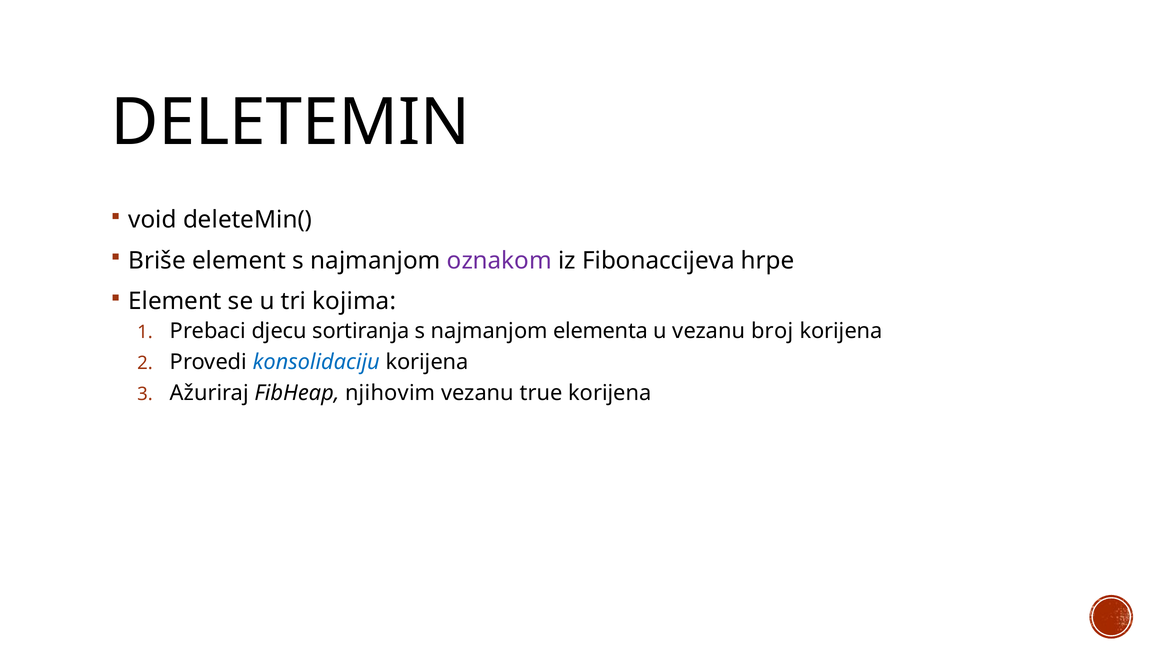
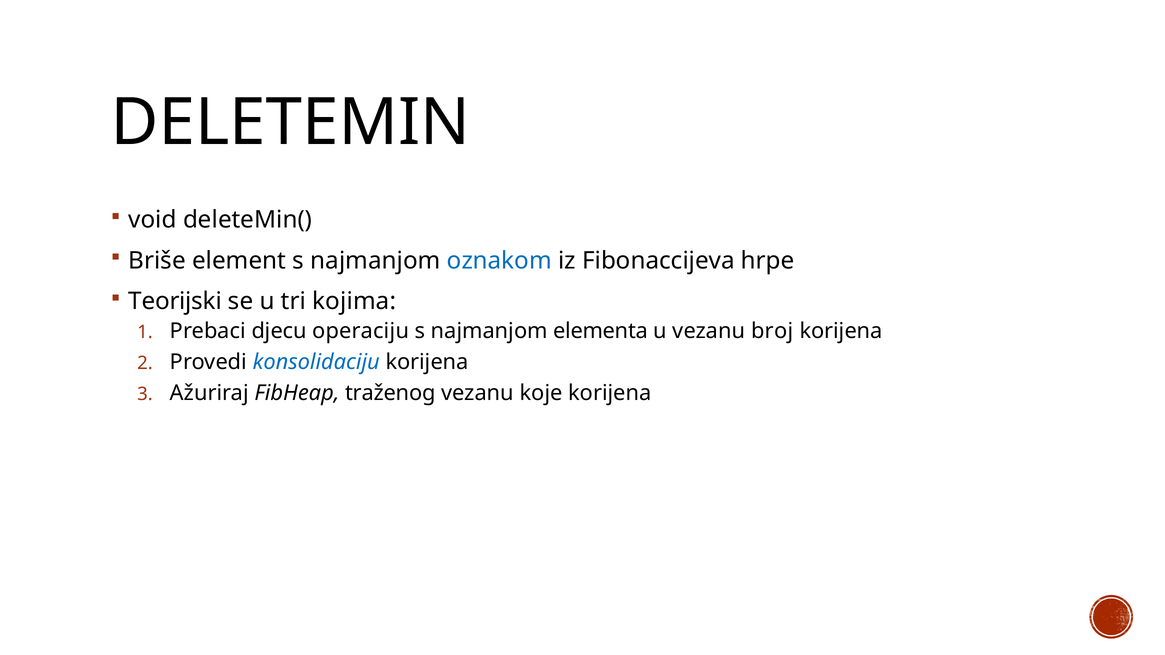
oznakom colour: purple -> blue (499, 261)
Element: Element -> Teorijski (175, 302)
sortiranja: sortiranja -> operaciju (361, 331)
njihovim: njihovim -> traženog (390, 393)
true: true -> koje (541, 393)
